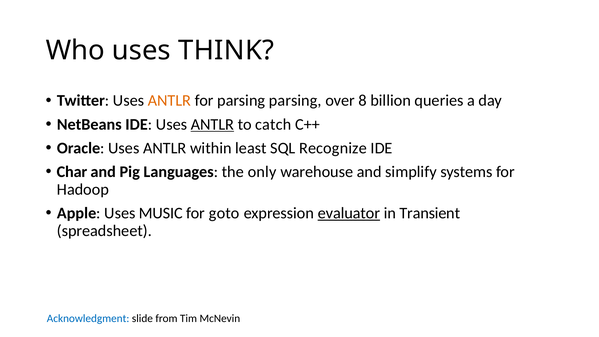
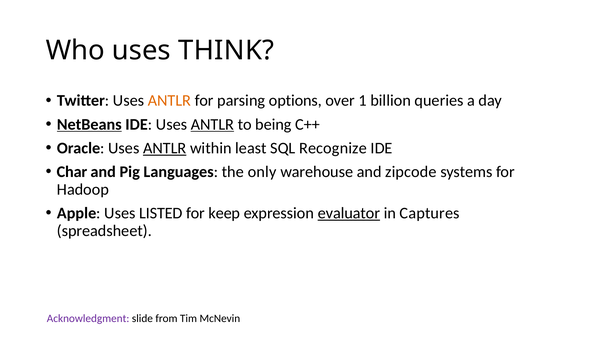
parsing parsing: parsing -> options (295, 101)
8: 8 -> 1 (363, 101)
NetBeans underline: none -> present (89, 124)
catch: catch -> being (273, 124)
ANTLR underline: none -> present (165, 148)
simplify: simplify -> zipcode (411, 172)
MUSIC: MUSIC -> LISTED (161, 213)
goto: goto -> keep (224, 213)
Transient: Transient -> Captures (430, 213)
Acknowledgment colour: blue -> purple (88, 318)
